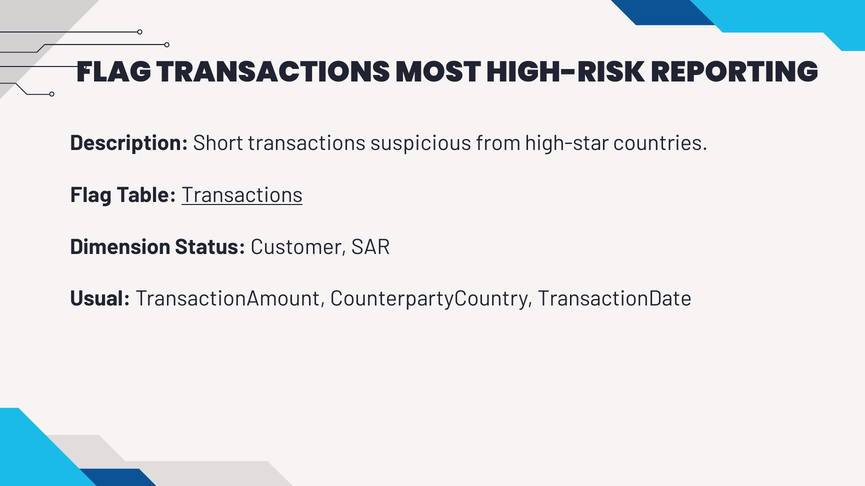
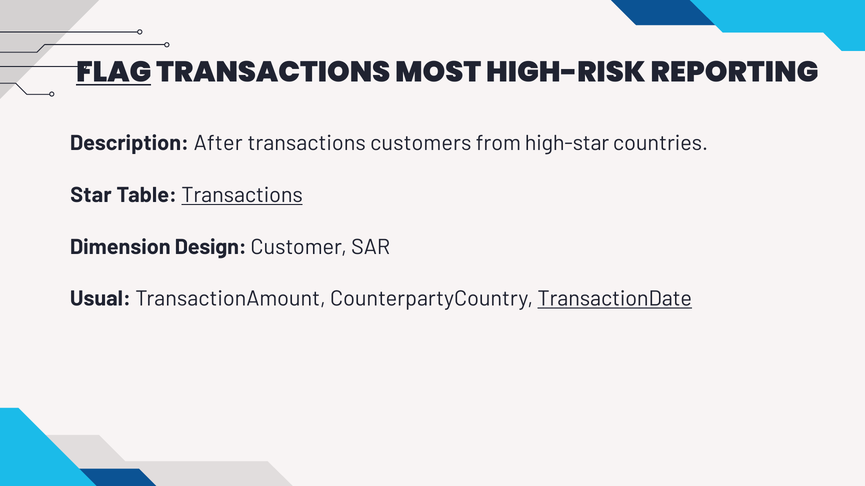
FLAG underline: none -> present (114, 72)
Short: Short -> After (218, 143)
suspicious: suspicious -> customers (421, 143)
Flag: Flag -> Star (91, 195)
Status: Status -> Design (211, 247)
TransactionDate underline: none -> present (615, 299)
